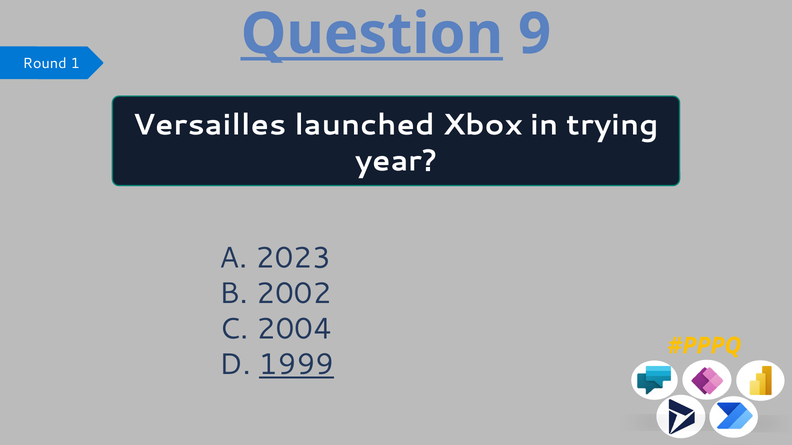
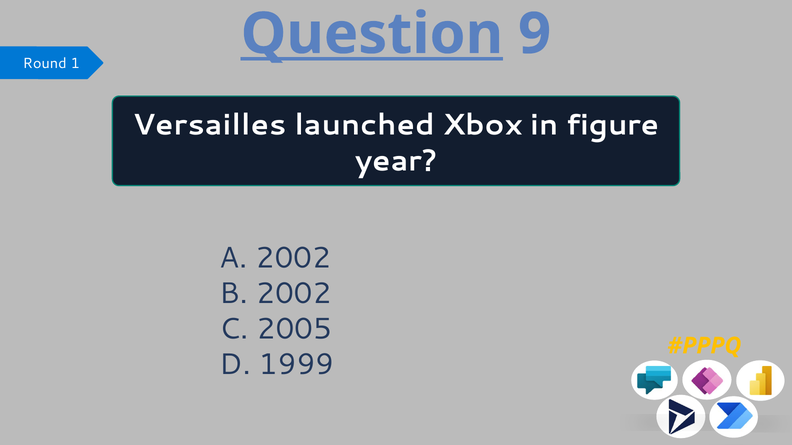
trying: trying -> figure (613, 125)
2023: 2023 -> 2002 (293, 258)
2004: 2004 -> 2005 (294, 329)
1999 underline: present -> none (297, 365)
